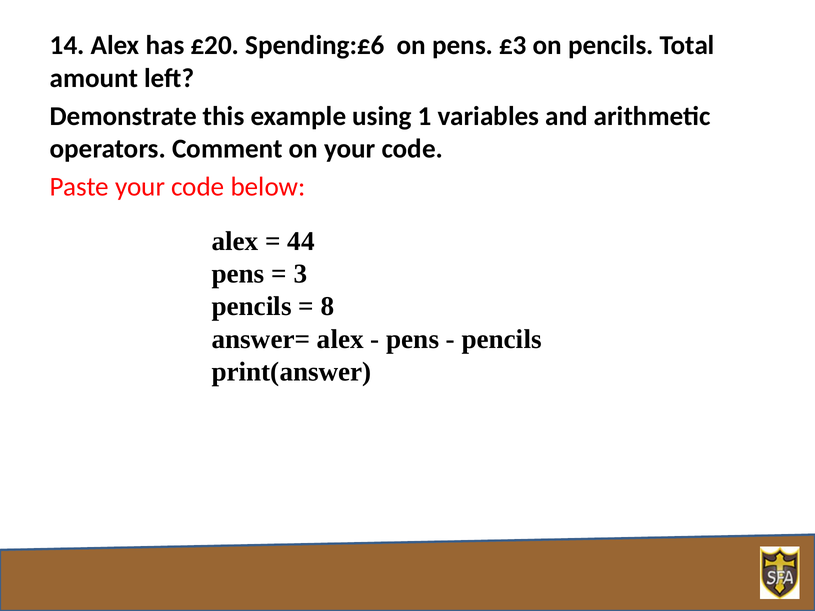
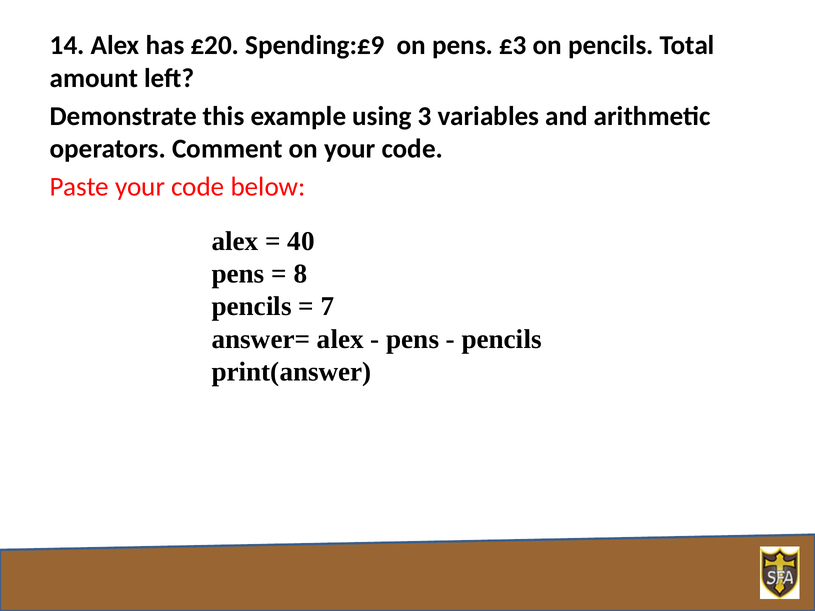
Spending:£6: Spending:£6 -> Spending:£9 (315, 46)
1: 1 -> 3 (425, 116)
44: 44 -> 40 (301, 241)
3: 3 -> 8 (300, 274)
8: 8 -> 7 (327, 307)
